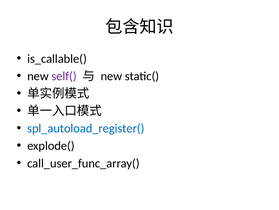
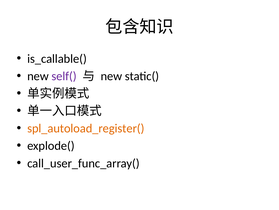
spl_autoload_register( colour: blue -> orange (86, 128)
